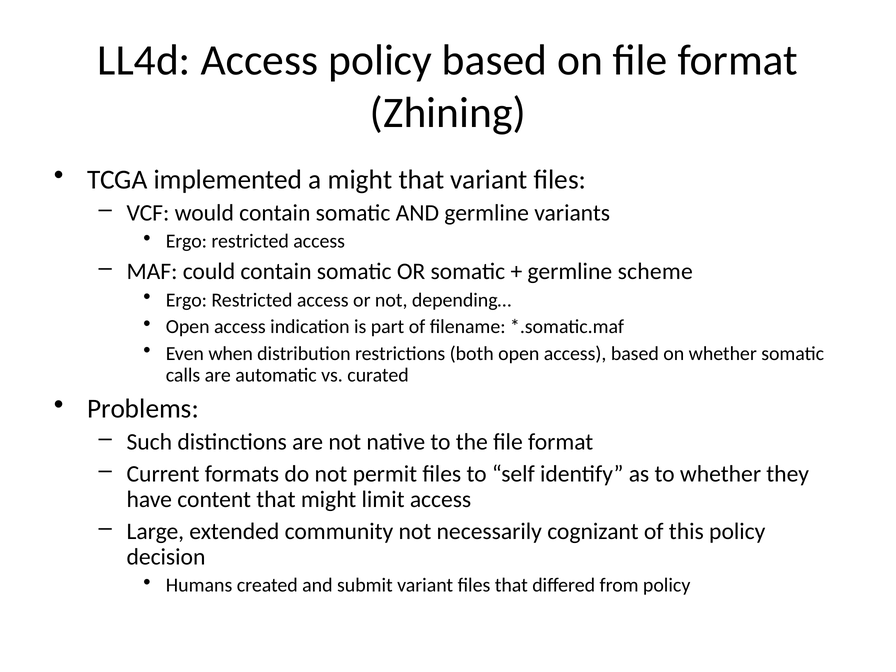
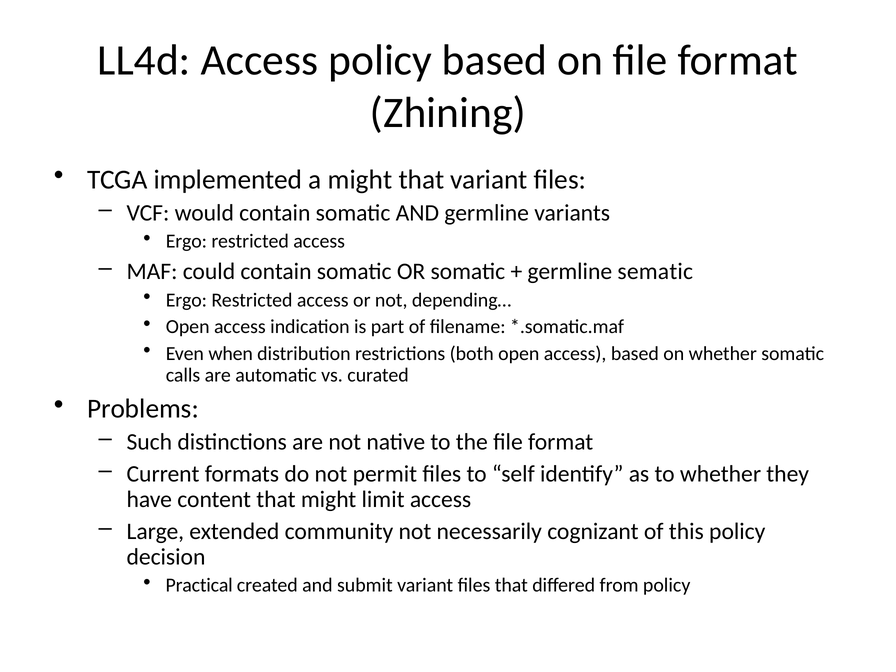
scheme: scheme -> sematic (655, 272)
Humans: Humans -> Practical (199, 585)
